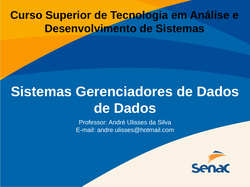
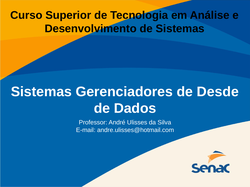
Gerenciadores de Dados: Dados -> Desde (218, 92)
